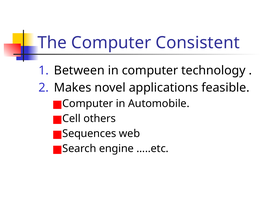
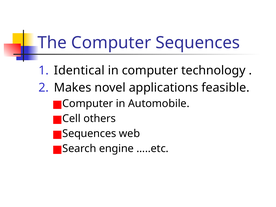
Computer Consistent: Consistent -> Sequences (198, 43)
Between: Between -> Identical (79, 71)
